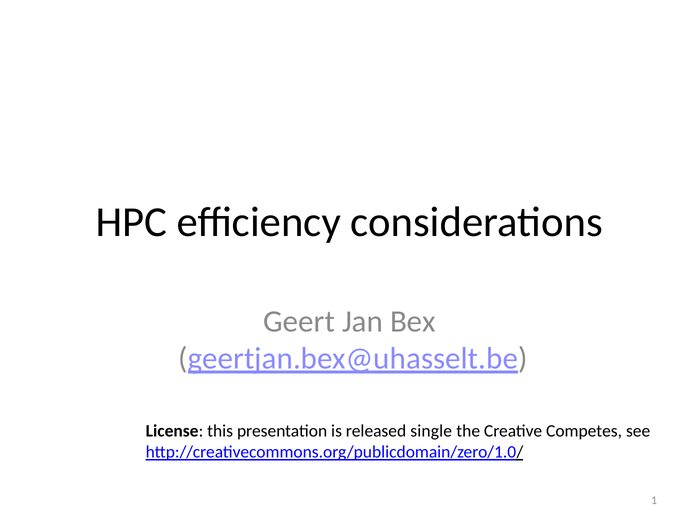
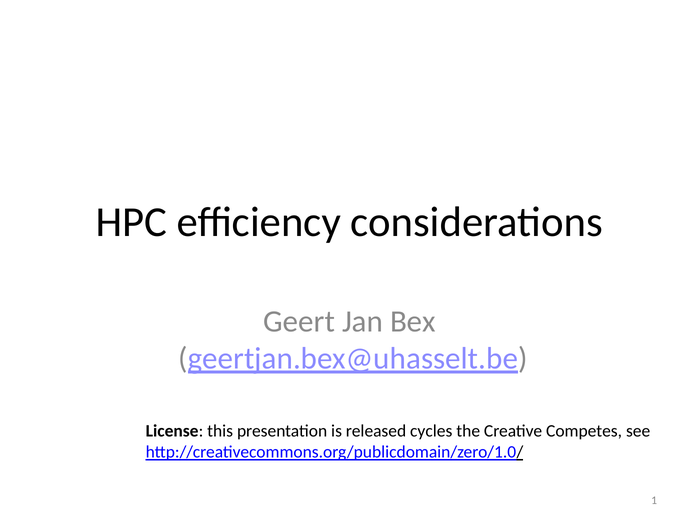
single: single -> cycles (431, 431)
